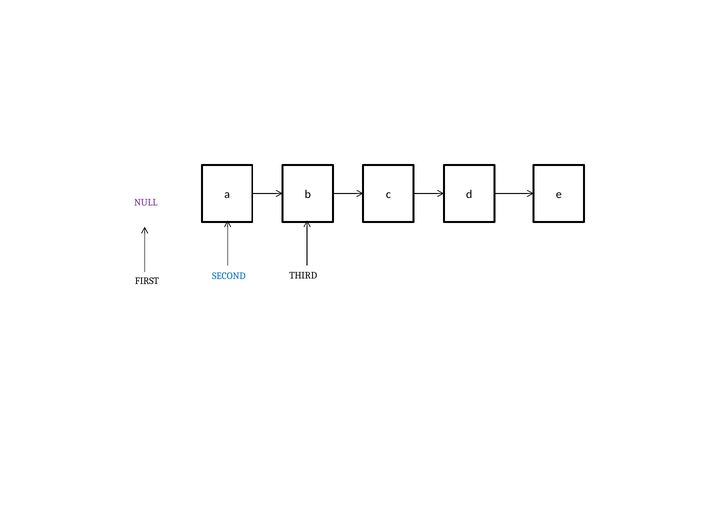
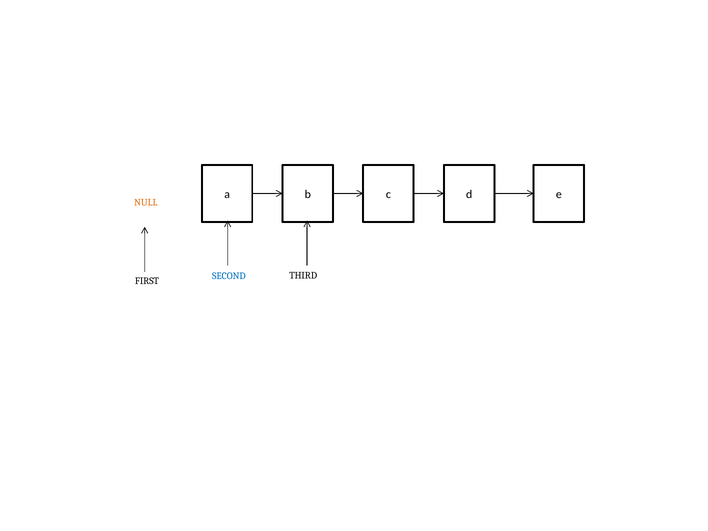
NULL colour: purple -> orange (146, 203)
